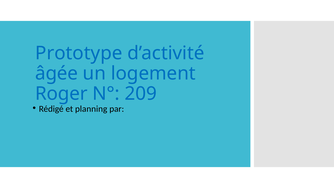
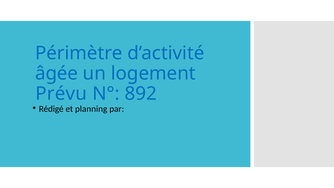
Prototype: Prototype -> Périmètre (79, 53)
Roger: Roger -> Prévu (61, 94)
209: 209 -> 892 (141, 94)
